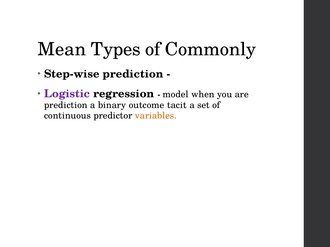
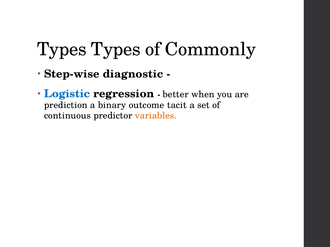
Mean: Mean -> Types (62, 49)
Step-wise prediction: prediction -> diagnostic (133, 74)
Logistic colour: purple -> blue (67, 94)
model: model -> better (176, 95)
